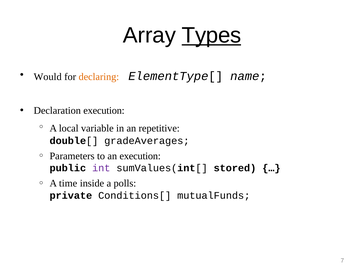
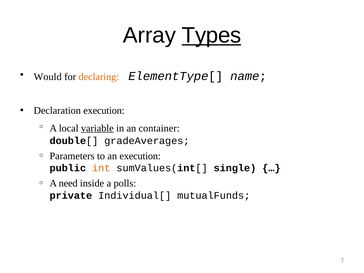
variable underline: none -> present (97, 128)
repetitive: repetitive -> container (159, 128)
int colour: purple -> orange (101, 168)
stored: stored -> single (235, 168)
time: time -> need (68, 183)
Conditions[: Conditions[ -> Individual[ (135, 195)
